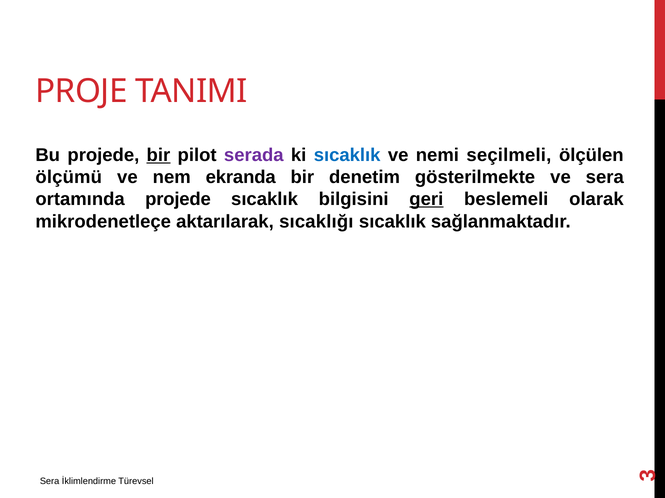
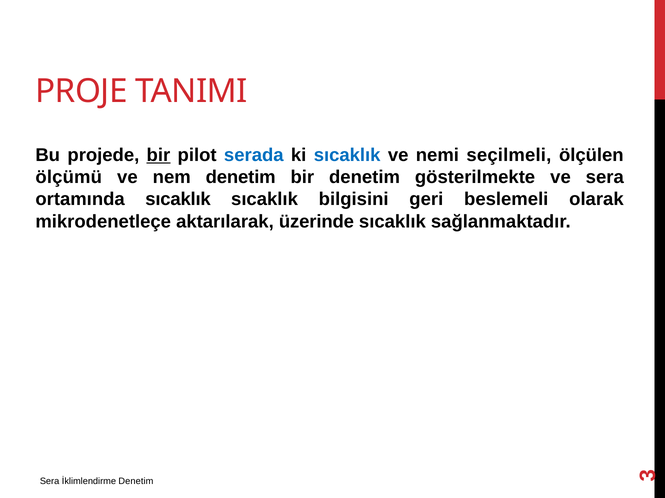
serada colour: purple -> blue (254, 155)
nem ekranda: ekranda -> denetim (241, 177)
ortamında projede: projede -> sıcaklık (178, 200)
geri underline: present -> none (426, 200)
sıcaklığı: sıcaklığı -> üzerinde (316, 222)
İklimlendirme Türevsel: Türevsel -> Denetim (136, 482)
